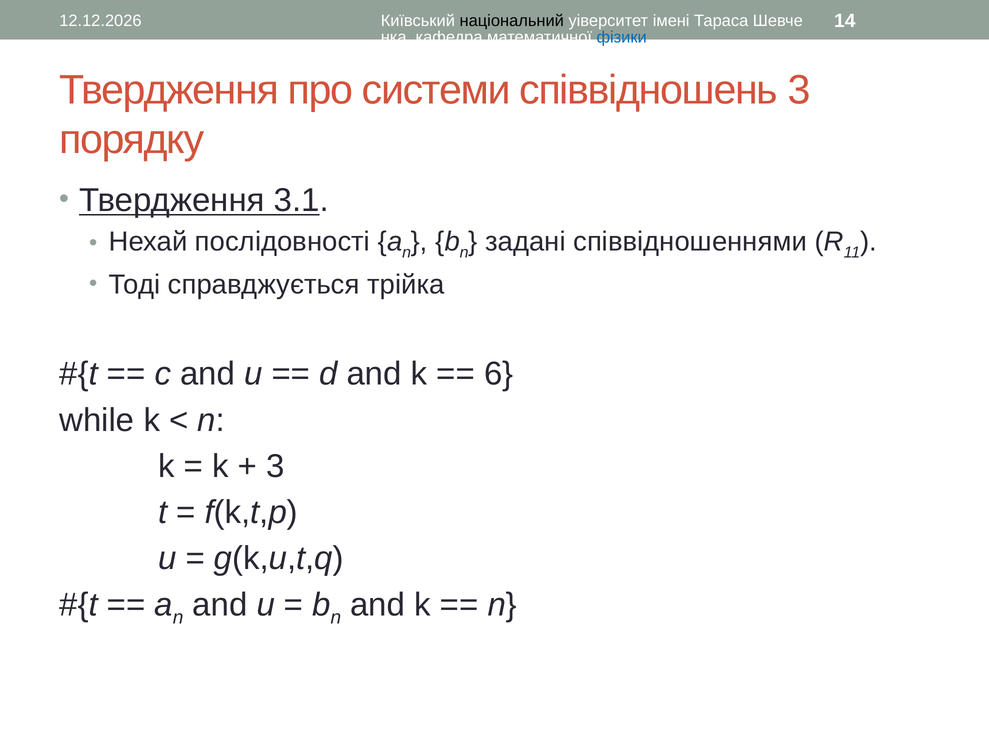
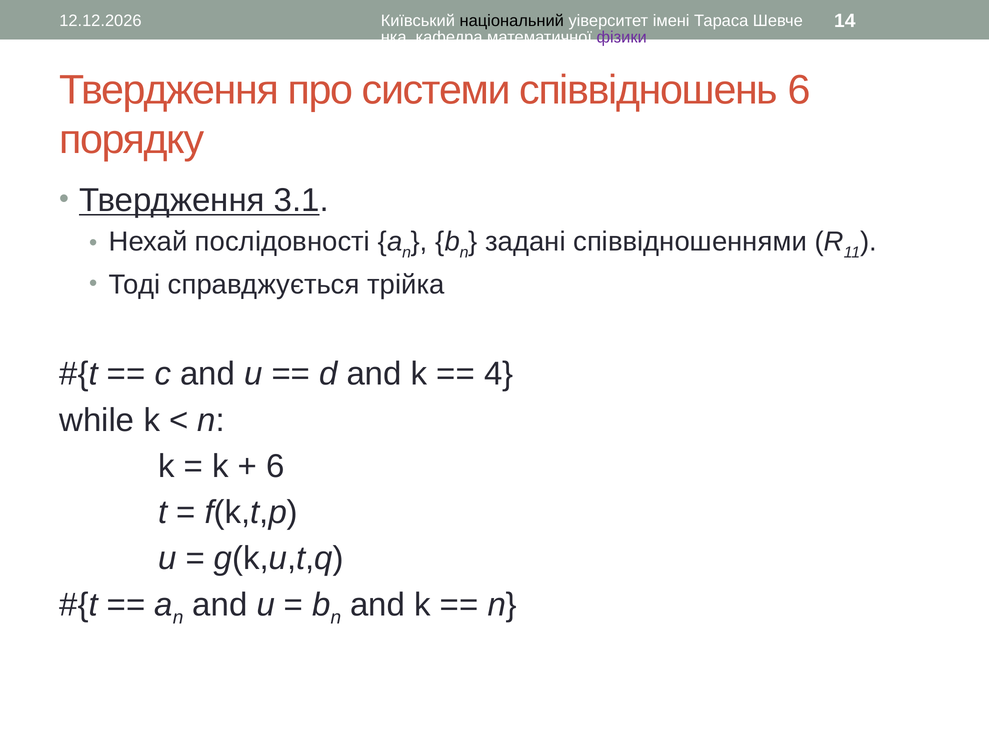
фізики colour: blue -> purple (622, 37)
співвідношень 3: 3 -> 6 (799, 90)
6: 6 -> 4 (499, 374)
3: 3 -> 6 (275, 466)
